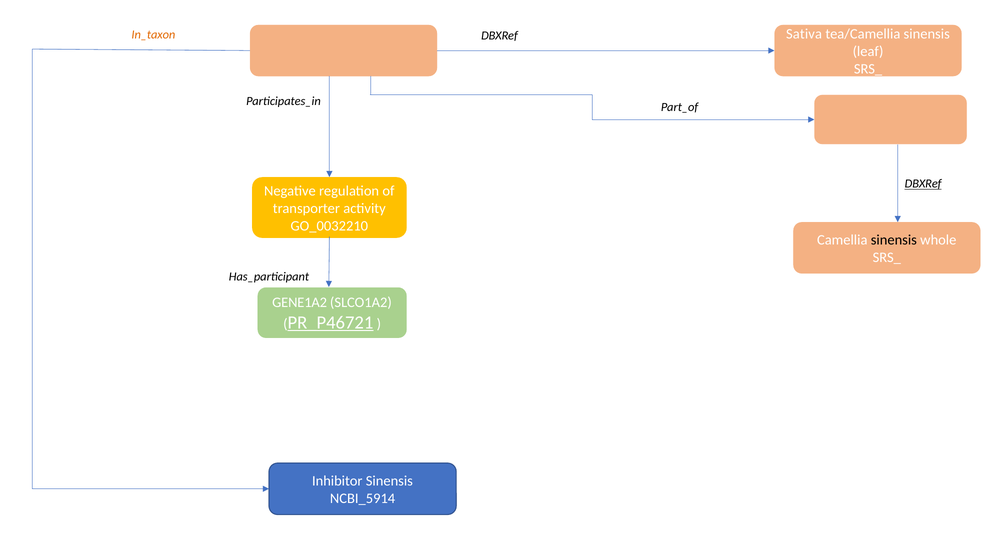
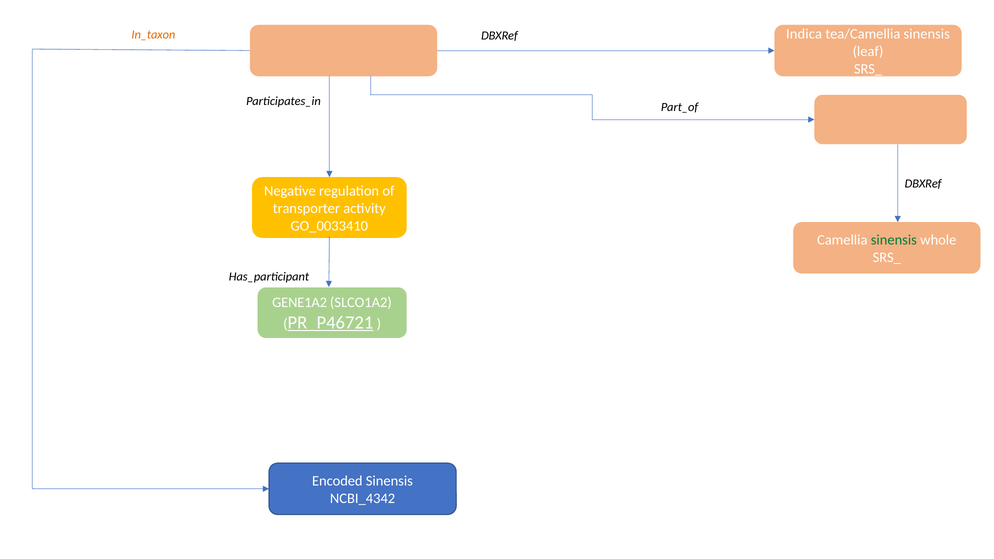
Sativa: Sativa -> Indica (804, 34)
DBXRef underline: present -> none (923, 184)
GO_0032210: GO_0032210 -> GO_0033410 (329, 226)
sinensis colour: black -> green (894, 240)
Inhibitor: Inhibitor -> Encoded (337, 481)
NCBI_5914: NCBI_5914 -> NCBI_4342 (363, 499)
